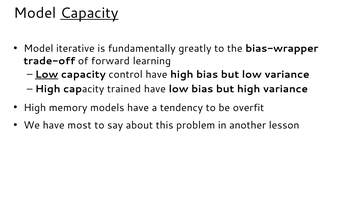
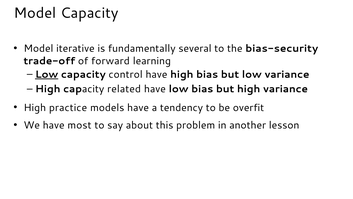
Capacity underline: present -> none (89, 13)
greatly: greatly -> several (195, 48)
bias-wrapper: bias-wrapper -> bias-security (282, 48)
trained: trained -> related (124, 89)
memory: memory -> practice (68, 107)
